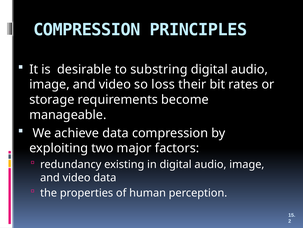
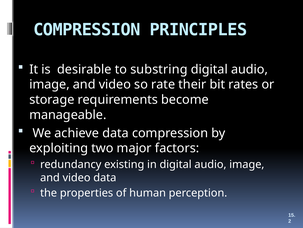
loss: loss -> rate (163, 84)
